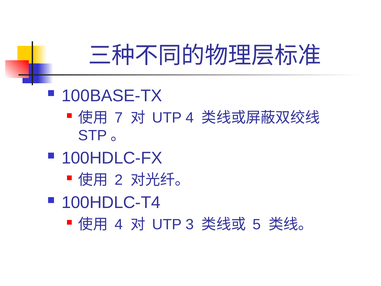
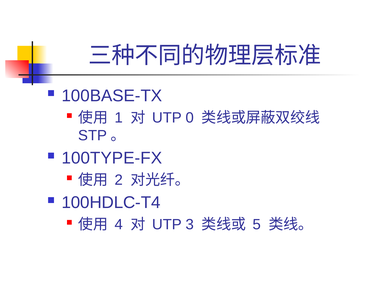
7: 7 -> 1 (119, 118)
UTP 4: 4 -> 0 (190, 118)
100HDLC-FX: 100HDLC-FX -> 100TYPE-FX (112, 158)
